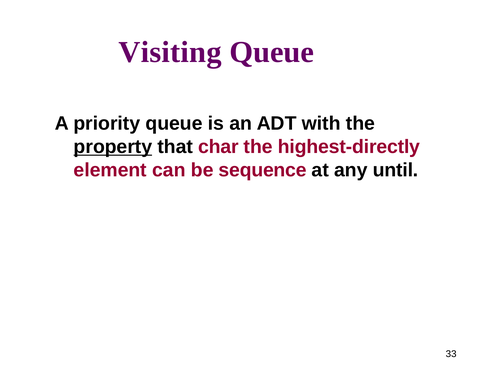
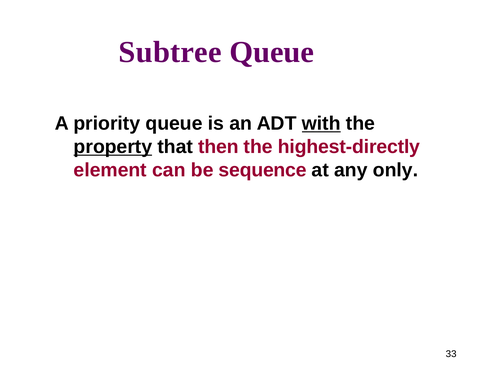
Visiting: Visiting -> Subtree (170, 52)
with underline: none -> present (321, 124)
char: char -> then (218, 147)
until: until -> only (395, 170)
